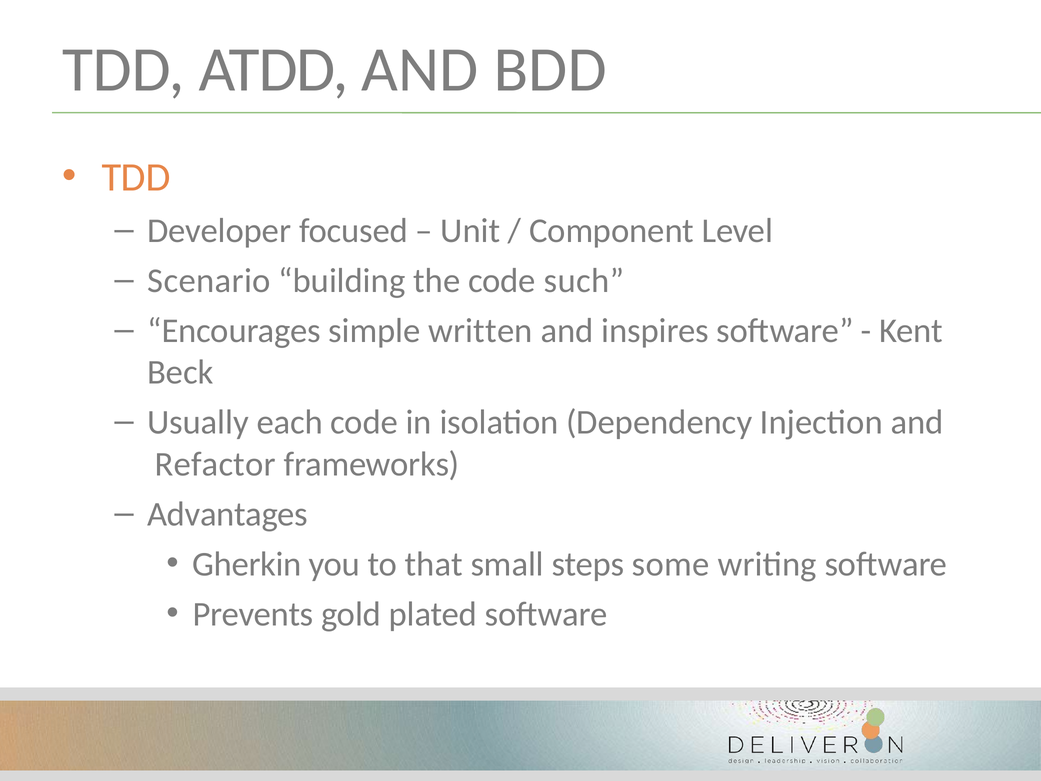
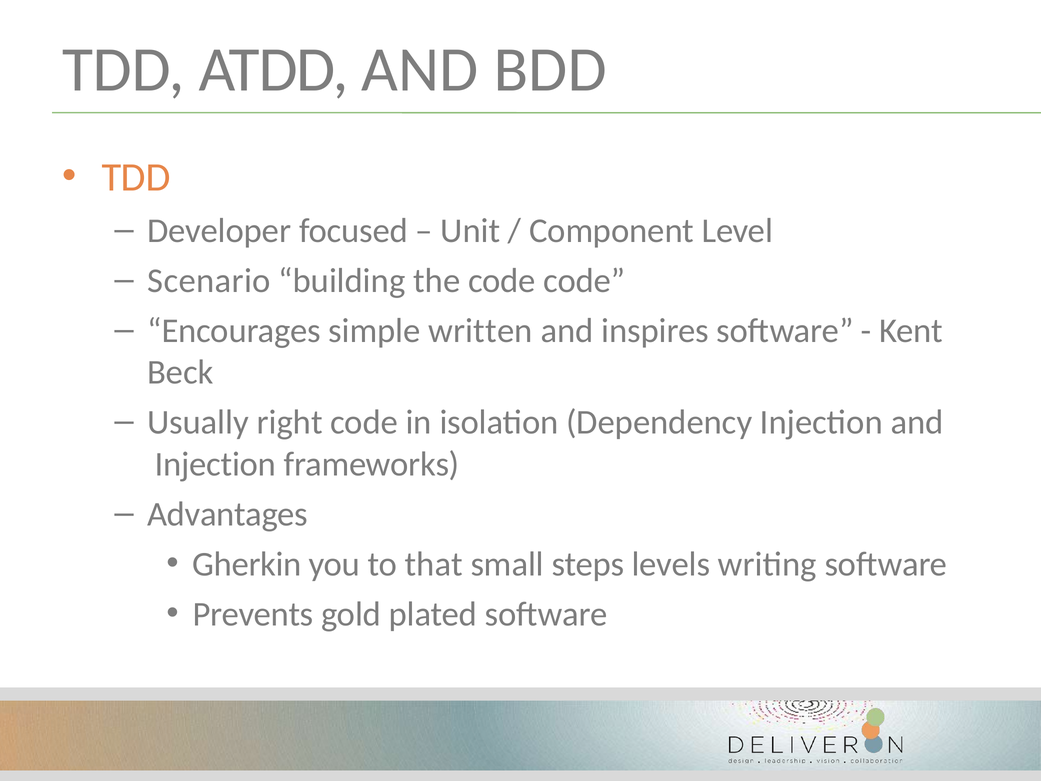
code such: such -> code (584, 281)
each: each -> right (290, 422)
Refactor: Refactor -> Injection (216, 464)
some: some -> levels (671, 564)
